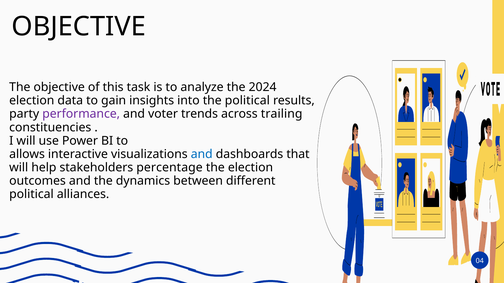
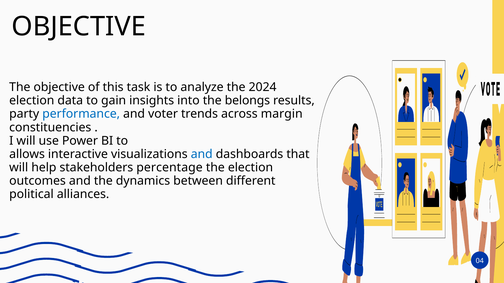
the political: political -> belongs (247, 101)
performance colour: purple -> blue (81, 114)
trailing: trailing -> margin (282, 114)
